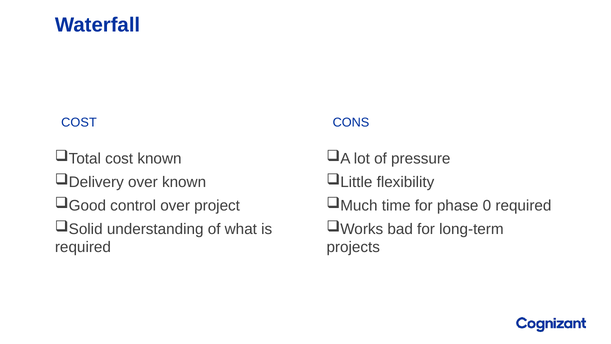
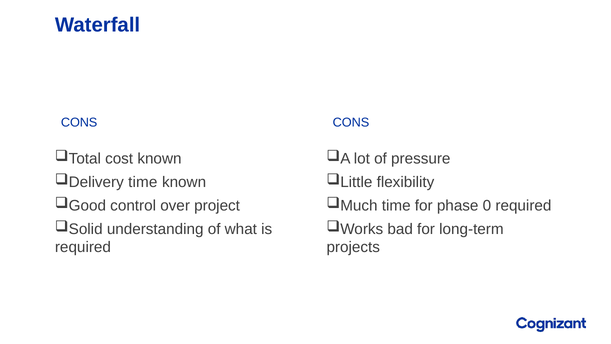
COST: COST -> CONS (79, 122)
over: over -> time (143, 182)
